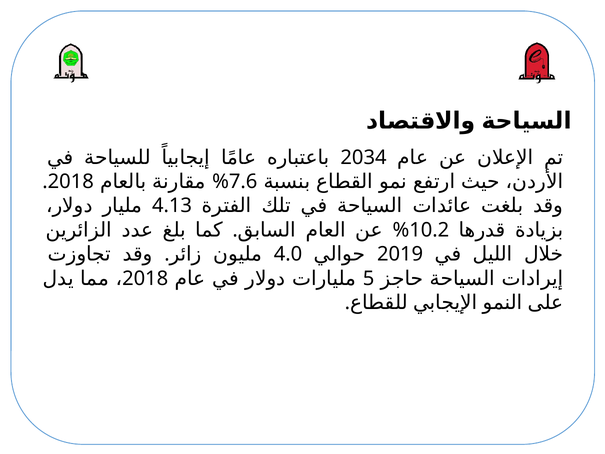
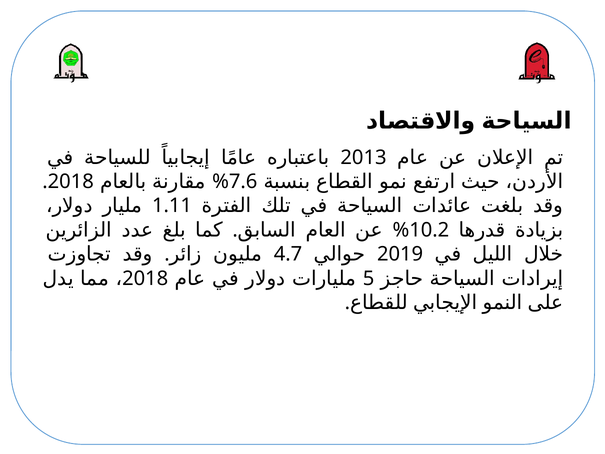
2034: 2034 -> 2013 (364, 157)
4.13: 4.13 -> 1.11 (172, 206)
4.0: 4.0 -> 4.7 (288, 254)
